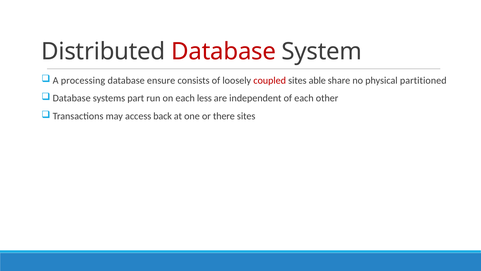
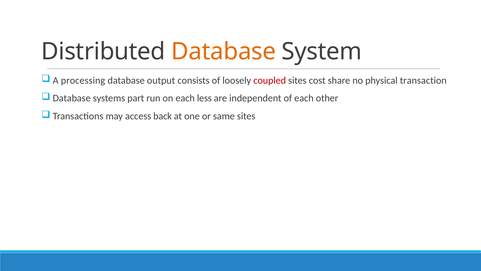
Database colour: red -> orange (224, 51)
ensure: ensure -> output (161, 80)
able: able -> cost (317, 80)
partitioned: partitioned -> transaction (423, 80)
there: there -> same (224, 116)
